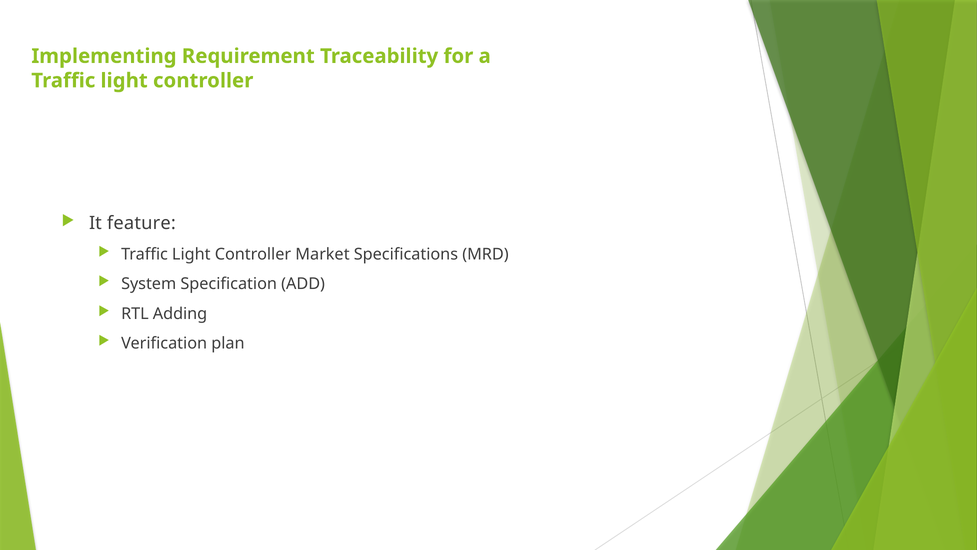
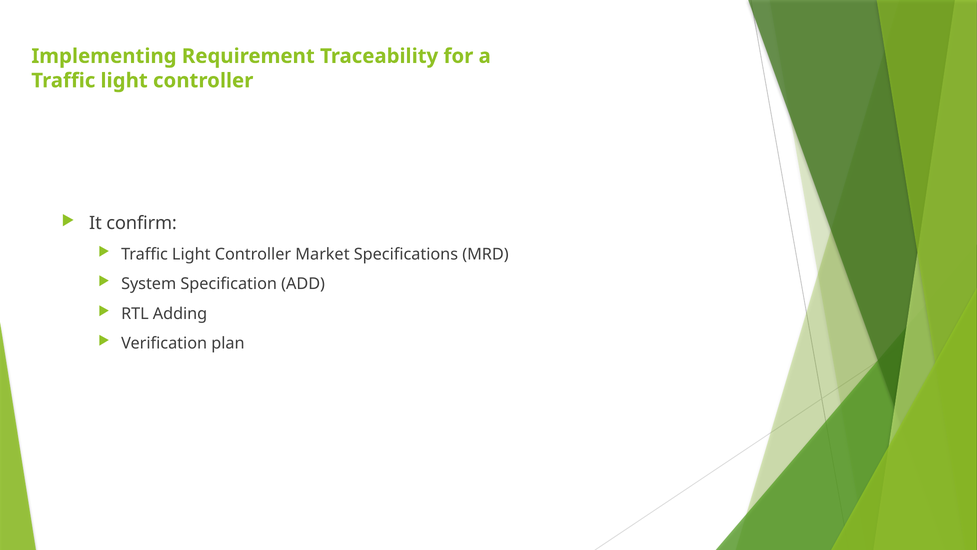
feature: feature -> confirm (142, 223)
